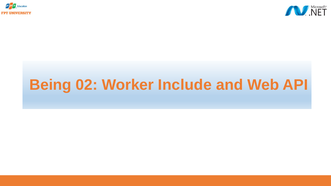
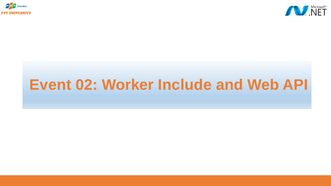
Being: Being -> Event (50, 85)
